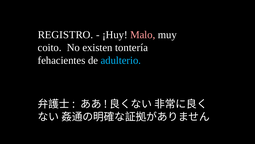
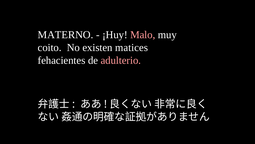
REGISTRO: REGISTRO -> MATERNO (66, 35)
tontería: tontería -> matices (132, 47)
adulterio colour: light blue -> pink (121, 60)
